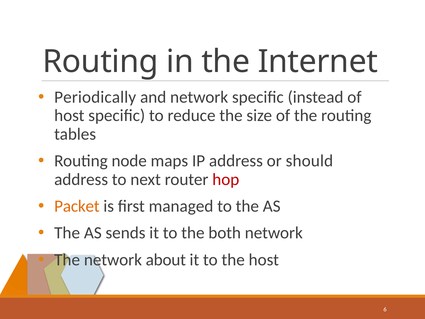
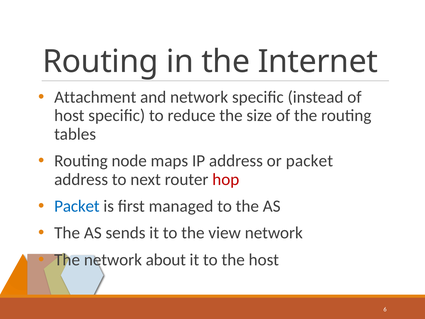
Periodically: Periodically -> Attachment (95, 97)
or should: should -> packet (309, 161)
Packet colour: orange -> blue (77, 206)
both: both -> view (225, 233)
